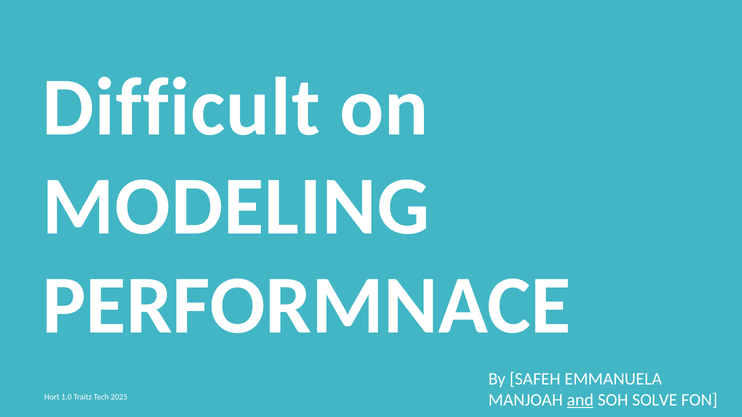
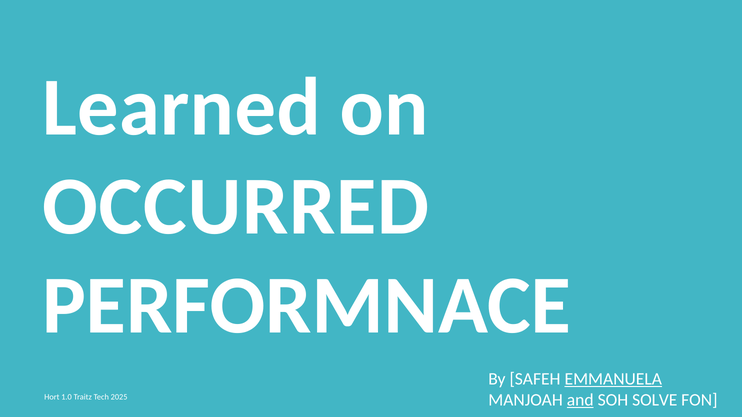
Difficult: Difficult -> Learned (181, 108)
MODELING: MODELING -> OCCURRED (236, 207)
EMMANUELA underline: none -> present (613, 380)
